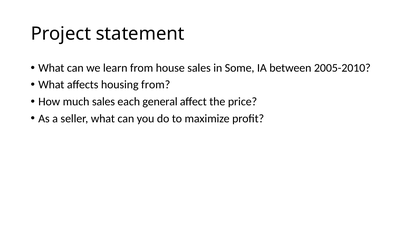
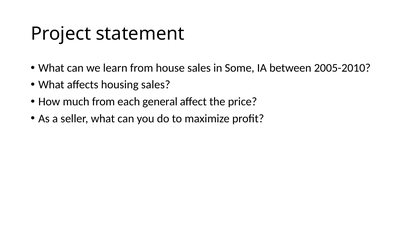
housing from: from -> sales (156, 85)
much sales: sales -> from (104, 102)
